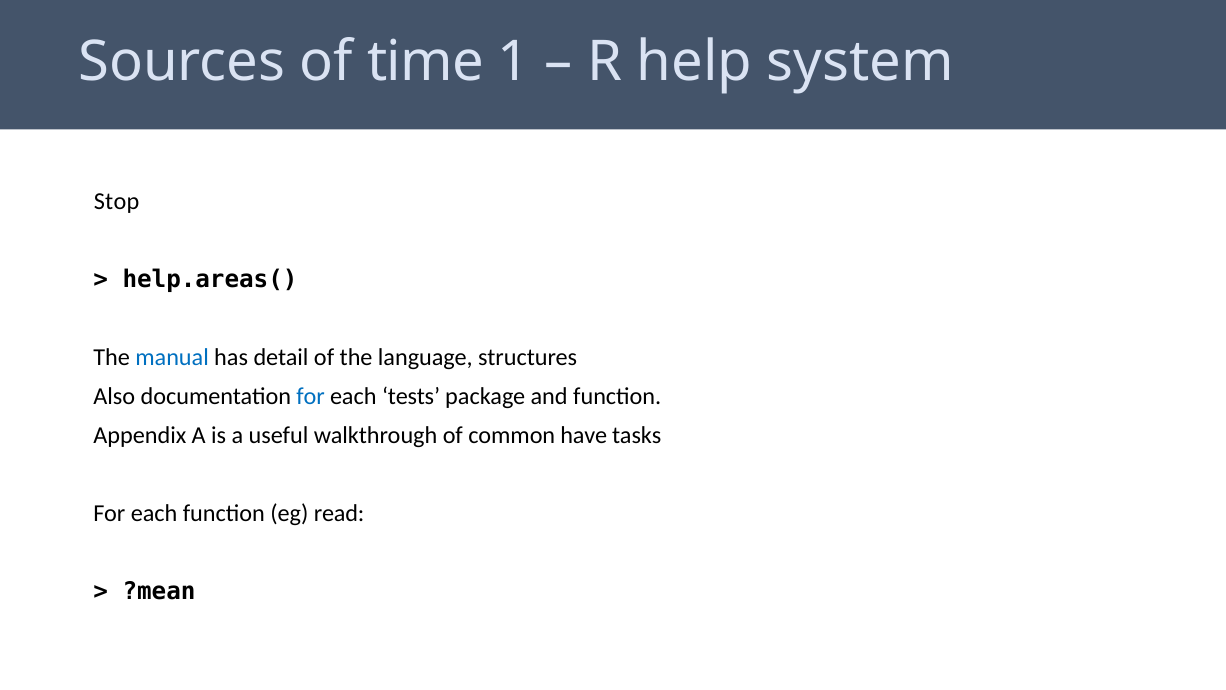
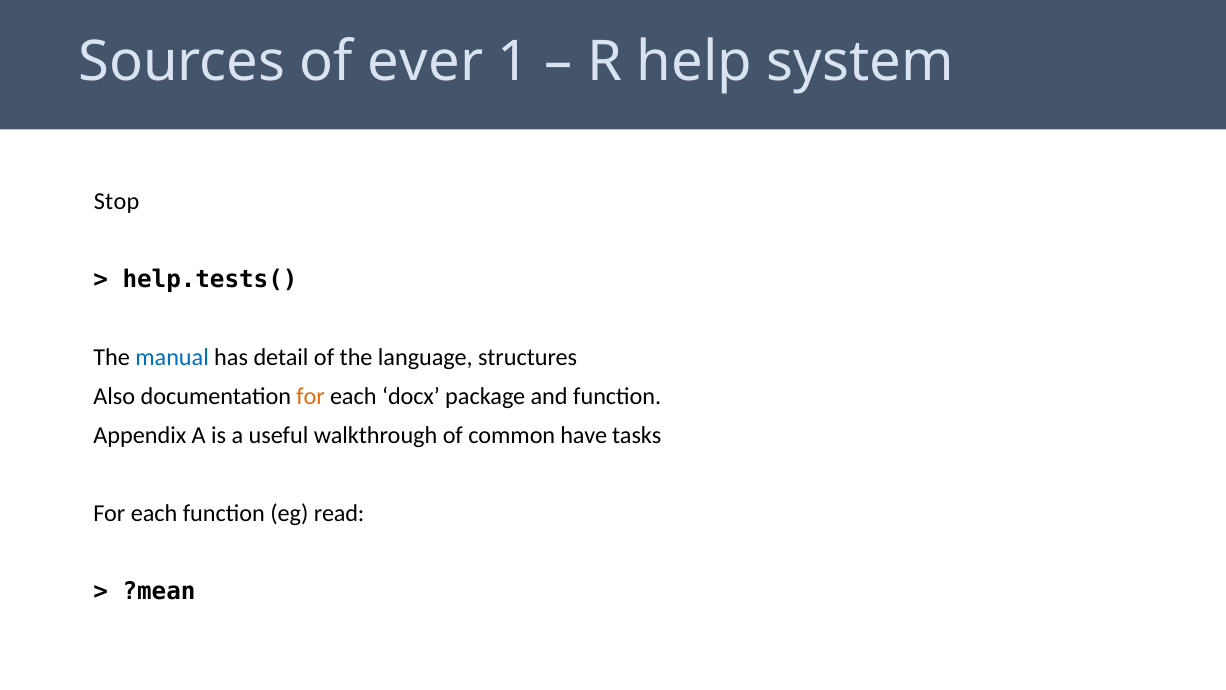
time: time -> ever (426, 62)
help.areas(: help.areas( -> help.tests( (210, 279)
for colour: blue -> orange (311, 396)
tests: tests -> docx (411, 396)
